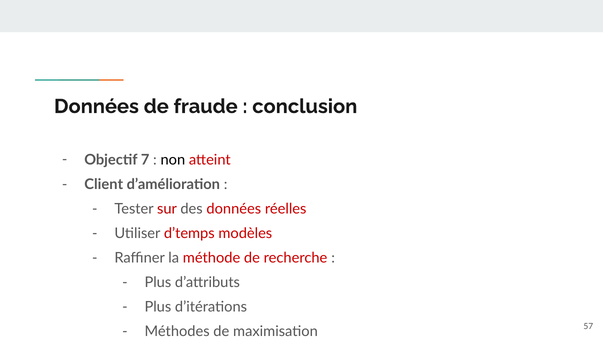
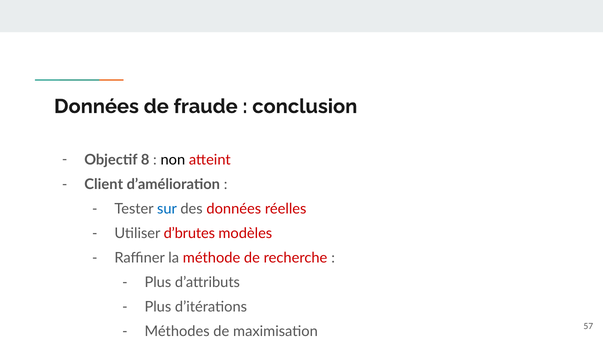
7: 7 -> 8 (145, 160)
sur colour: red -> blue (167, 209)
d’temps: d’temps -> d’brutes (189, 234)
